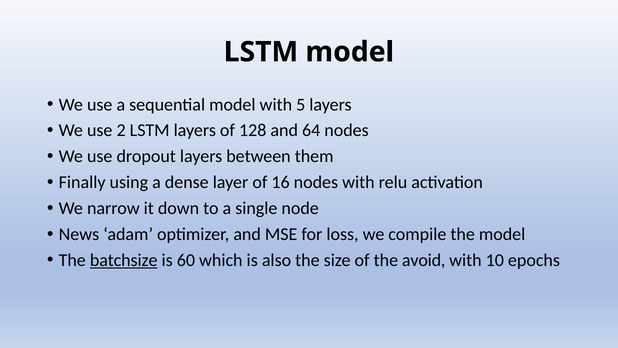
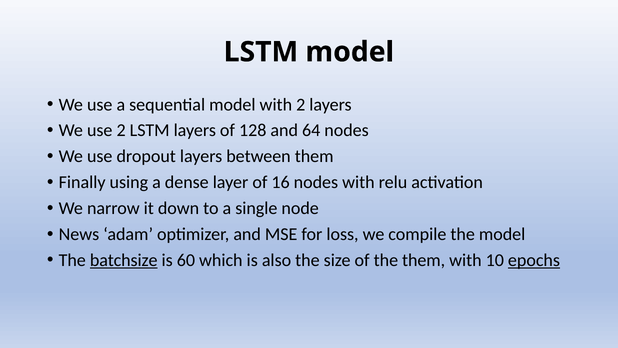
with 5: 5 -> 2 (301, 104)
the avoid: avoid -> them (424, 260)
epochs underline: none -> present (534, 260)
